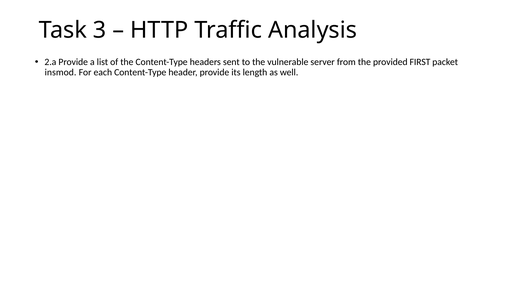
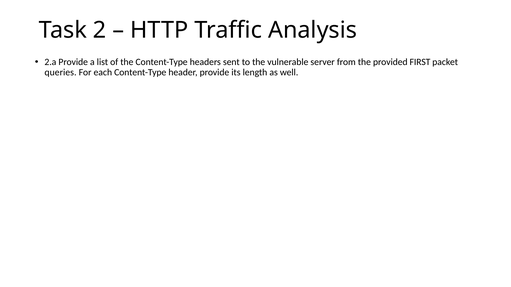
3: 3 -> 2 (100, 30)
insmod: insmod -> queries (61, 72)
